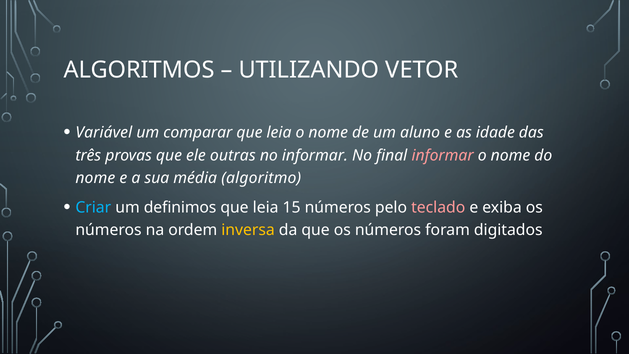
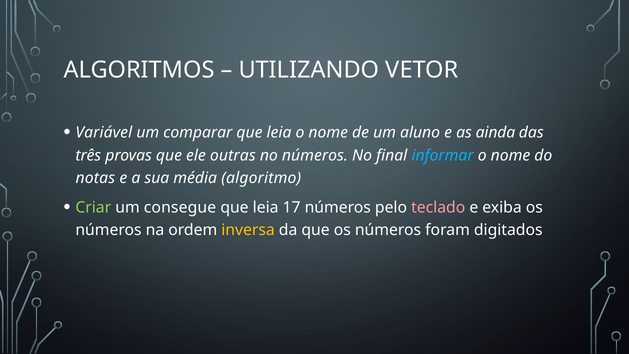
idade: idade -> ainda (495, 133)
no informar: informar -> números (315, 155)
informar colour: pink -> light blue (443, 155)
nome: nome -> notas (95, 178)
Criar colour: light blue -> light green (93, 207)
definimos: definimos -> consegue (180, 207)
15: 15 -> 17 (292, 207)
